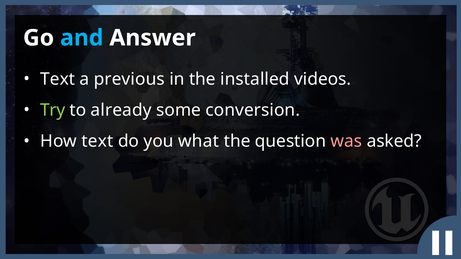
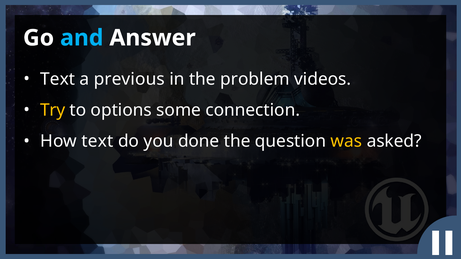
installed: installed -> problem (255, 79)
Try colour: light green -> yellow (53, 110)
already: already -> options (121, 110)
conversion: conversion -> connection (253, 110)
what: what -> done (199, 141)
was colour: pink -> yellow (346, 141)
